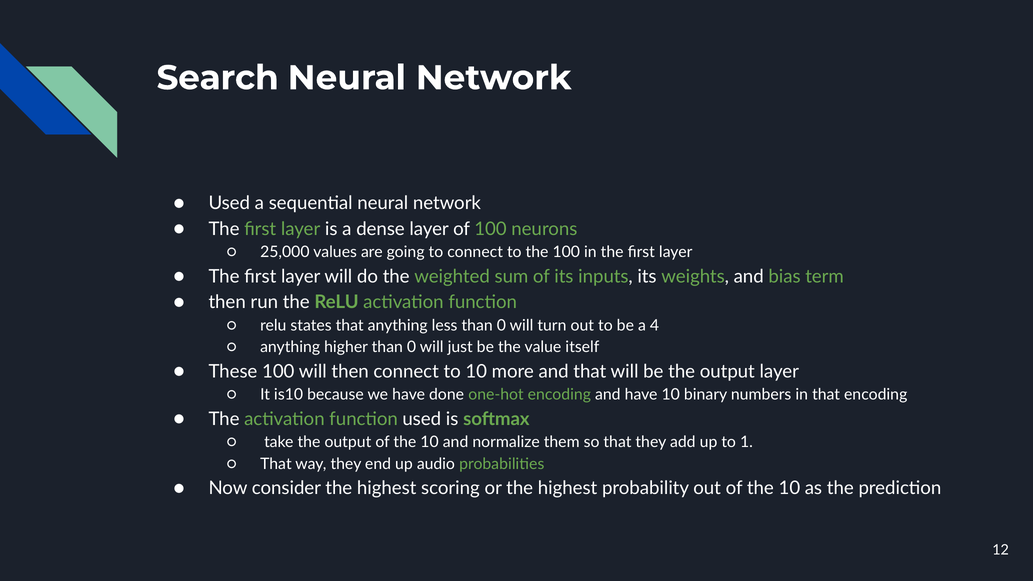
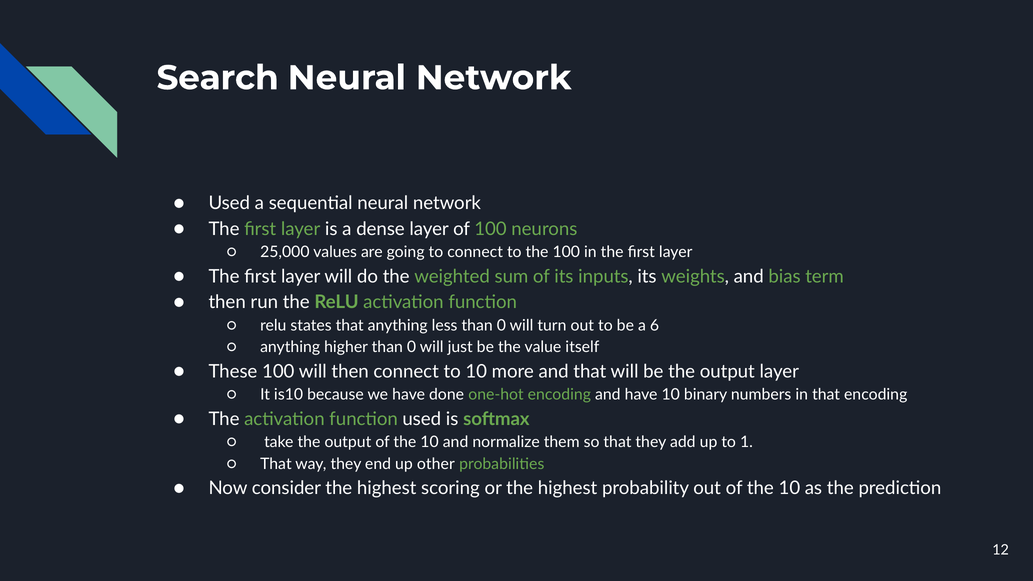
4: 4 -> 6 (654, 326)
audio: audio -> other (436, 464)
